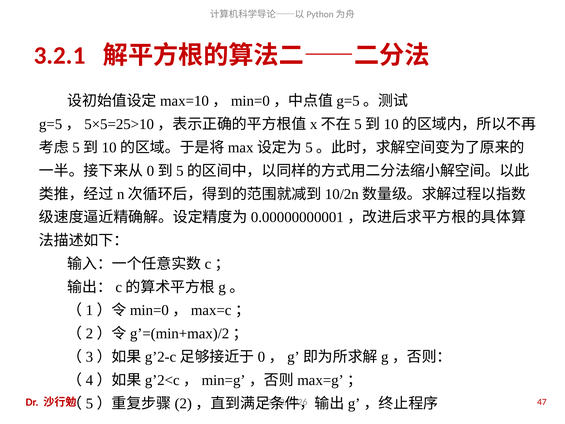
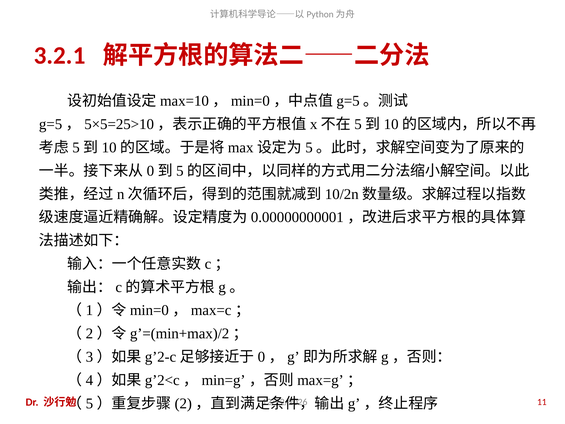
47: 47 -> 11 (542, 402)
